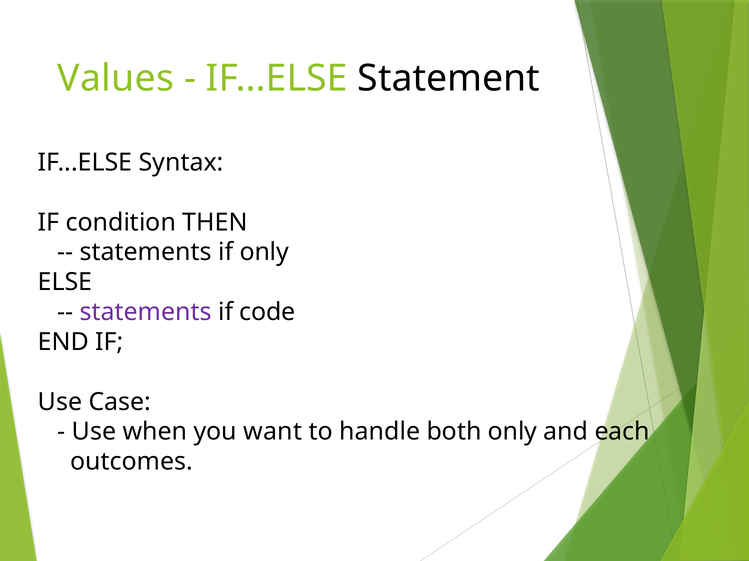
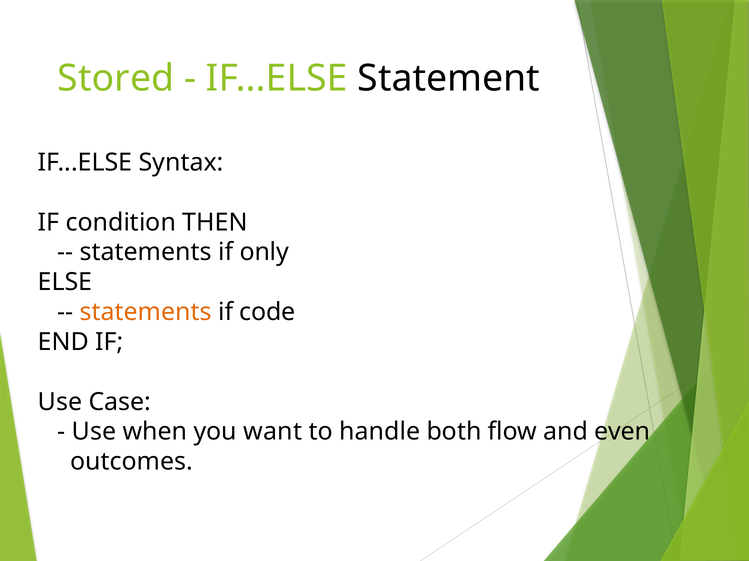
Values: Values -> Stored (116, 79)
statements colour: purple -> orange (146, 313)
both only: only -> flow (512, 432)
each: each -> even (622, 432)
